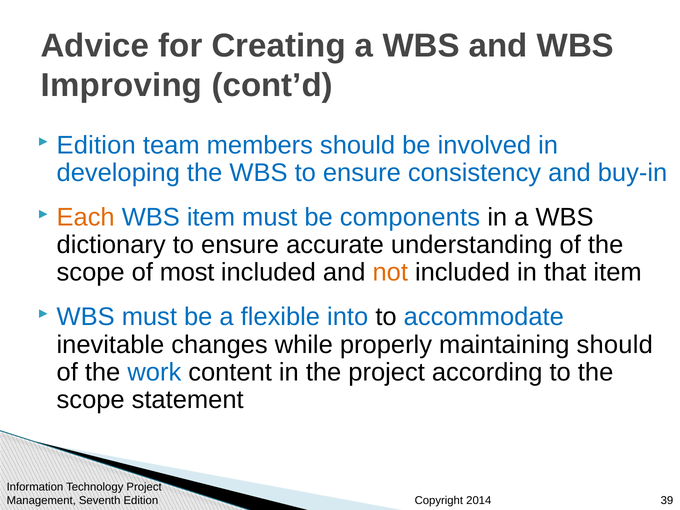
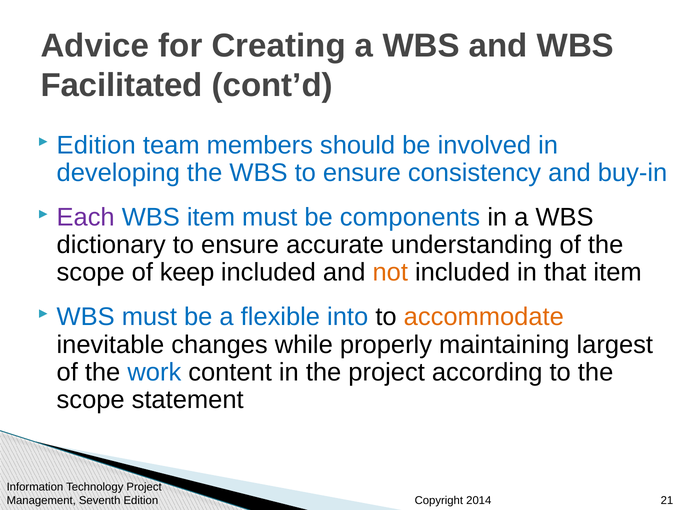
Improving: Improving -> Facilitated (122, 86)
Each colour: orange -> purple (86, 217)
most: most -> keep (187, 272)
accommodate colour: blue -> orange (484, 317)
maintaining should: should -> largest (615, 345)
39: 39 -> 21 (667, 501)
